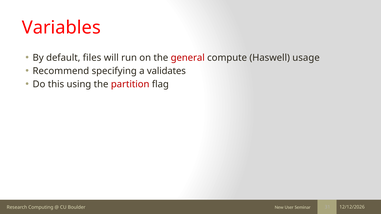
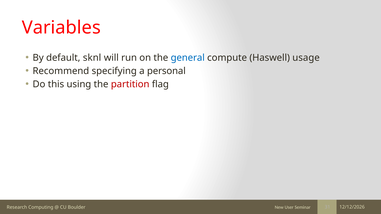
files: files -> sknl (92, 58)
general colour: red -> blue (188, 58)
validates: validates -> personal (166, 71)
